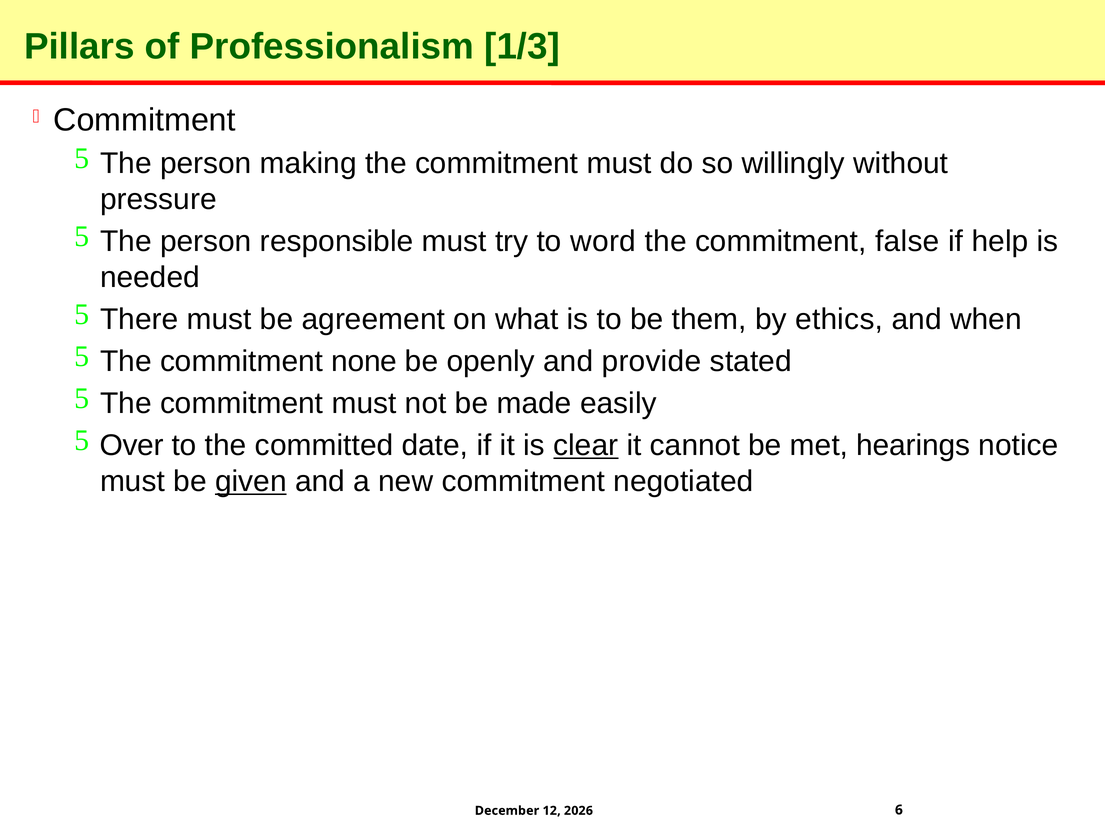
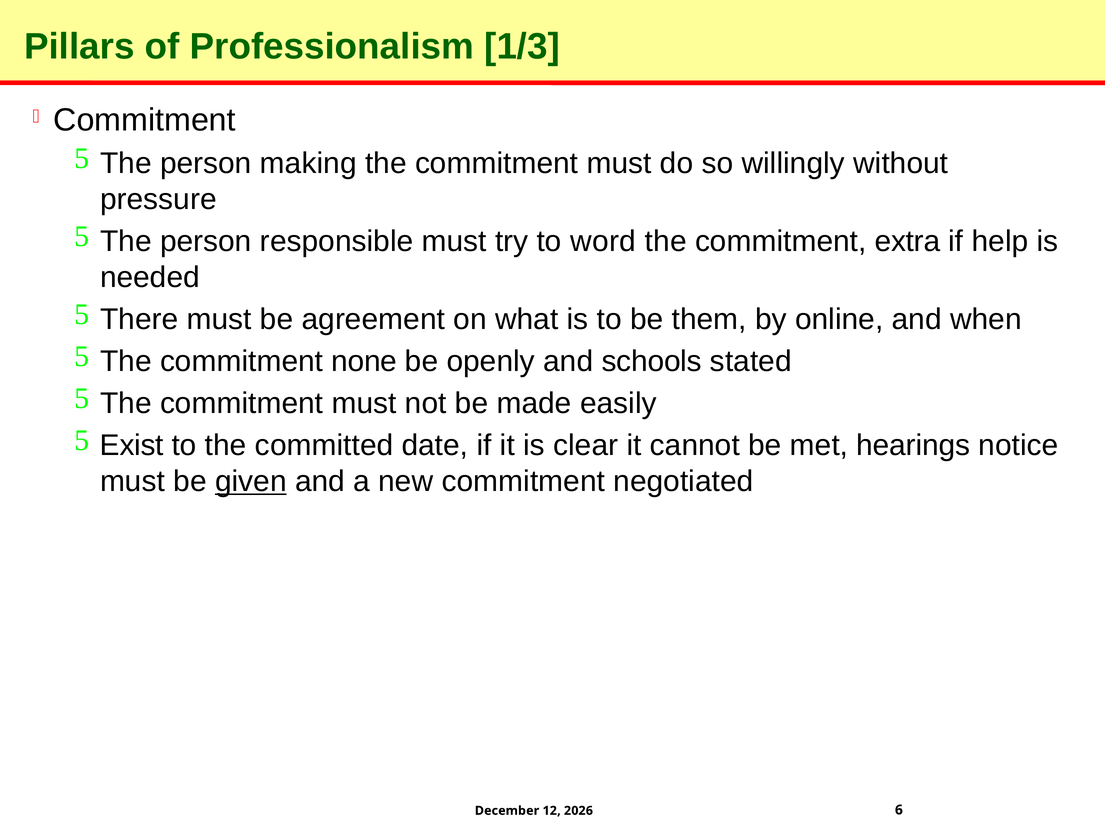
false: false -> extra (908, 242)
ethics: ethics -> online (839, 320)
provide: provide -> schools (652, 362)
Over: Over -> Exist (132, 446)
clear underline: present -> none (586, 446)
